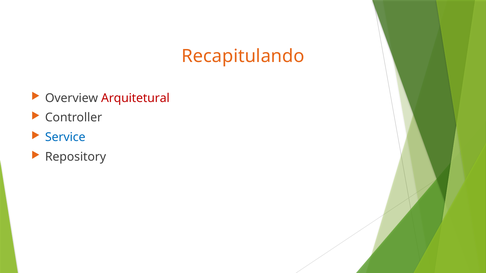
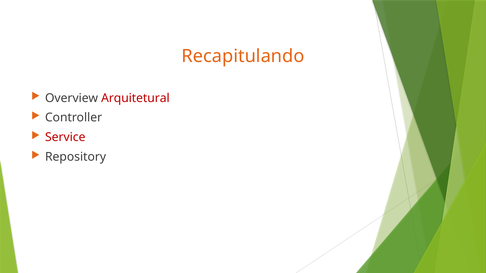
Service colour: blue -> red (65, 137)
